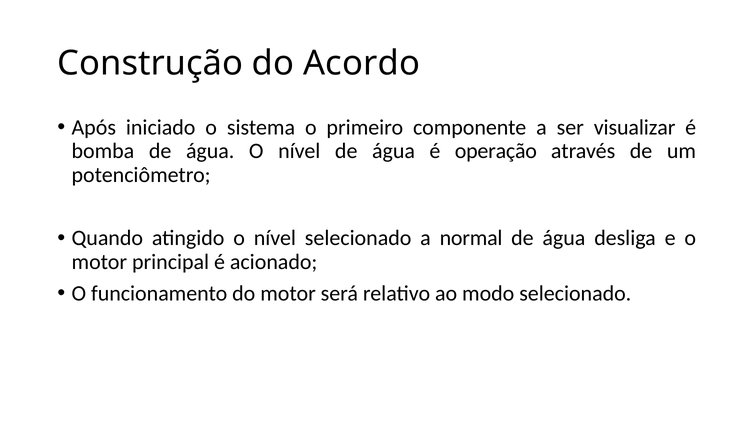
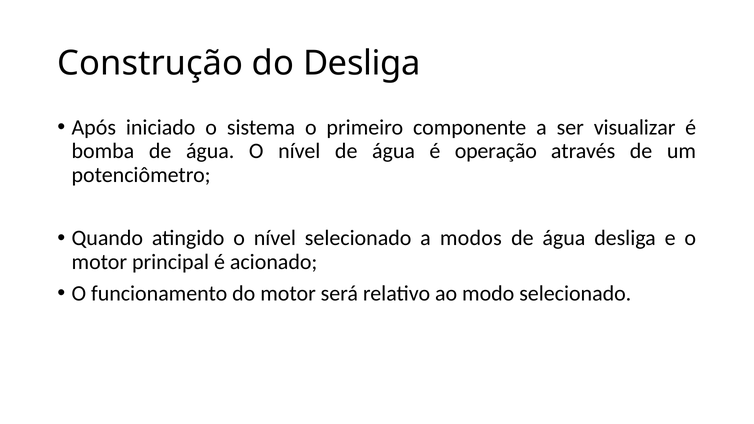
do Acordo: Acordo -> Desliga (362, 63)
normal: normal -> modos (471, 238)
